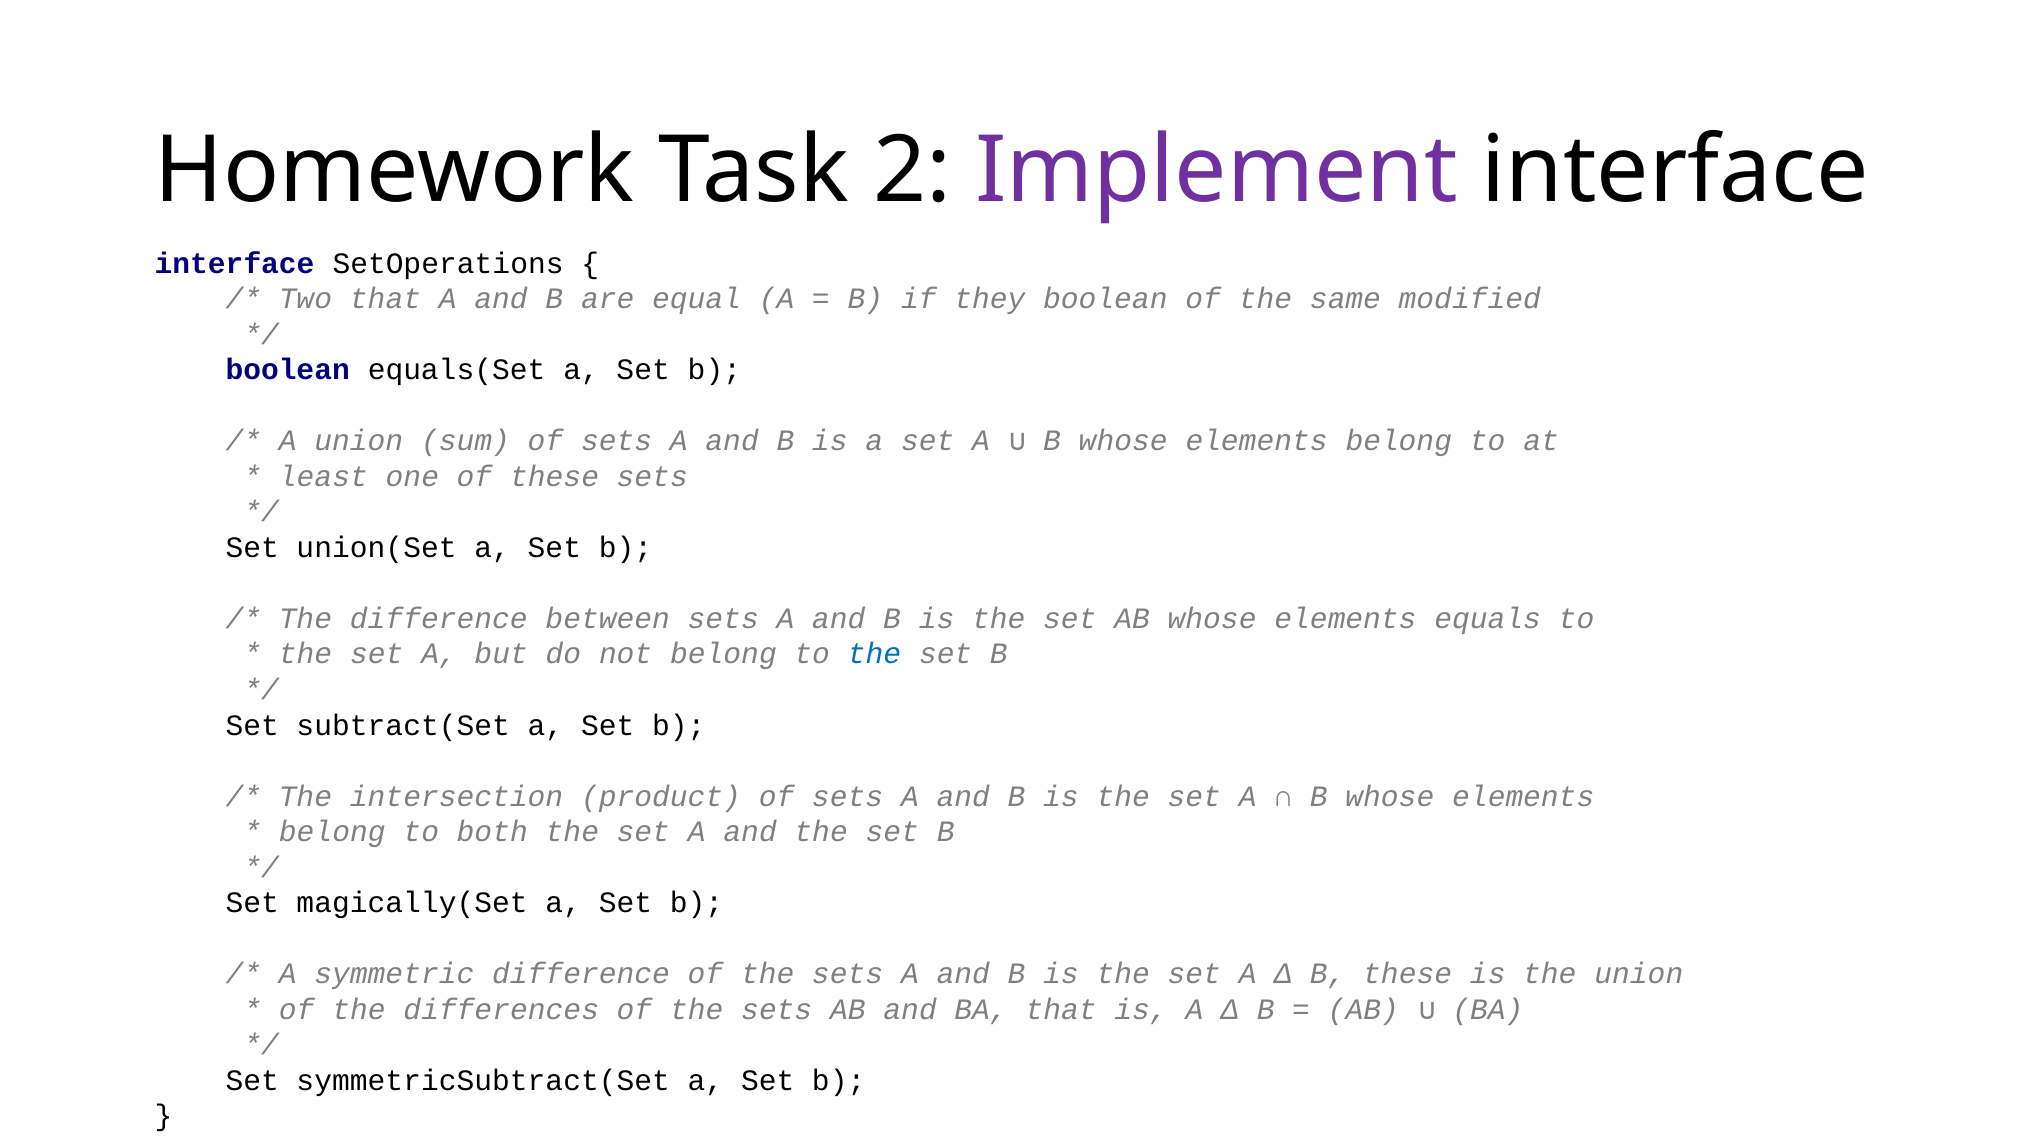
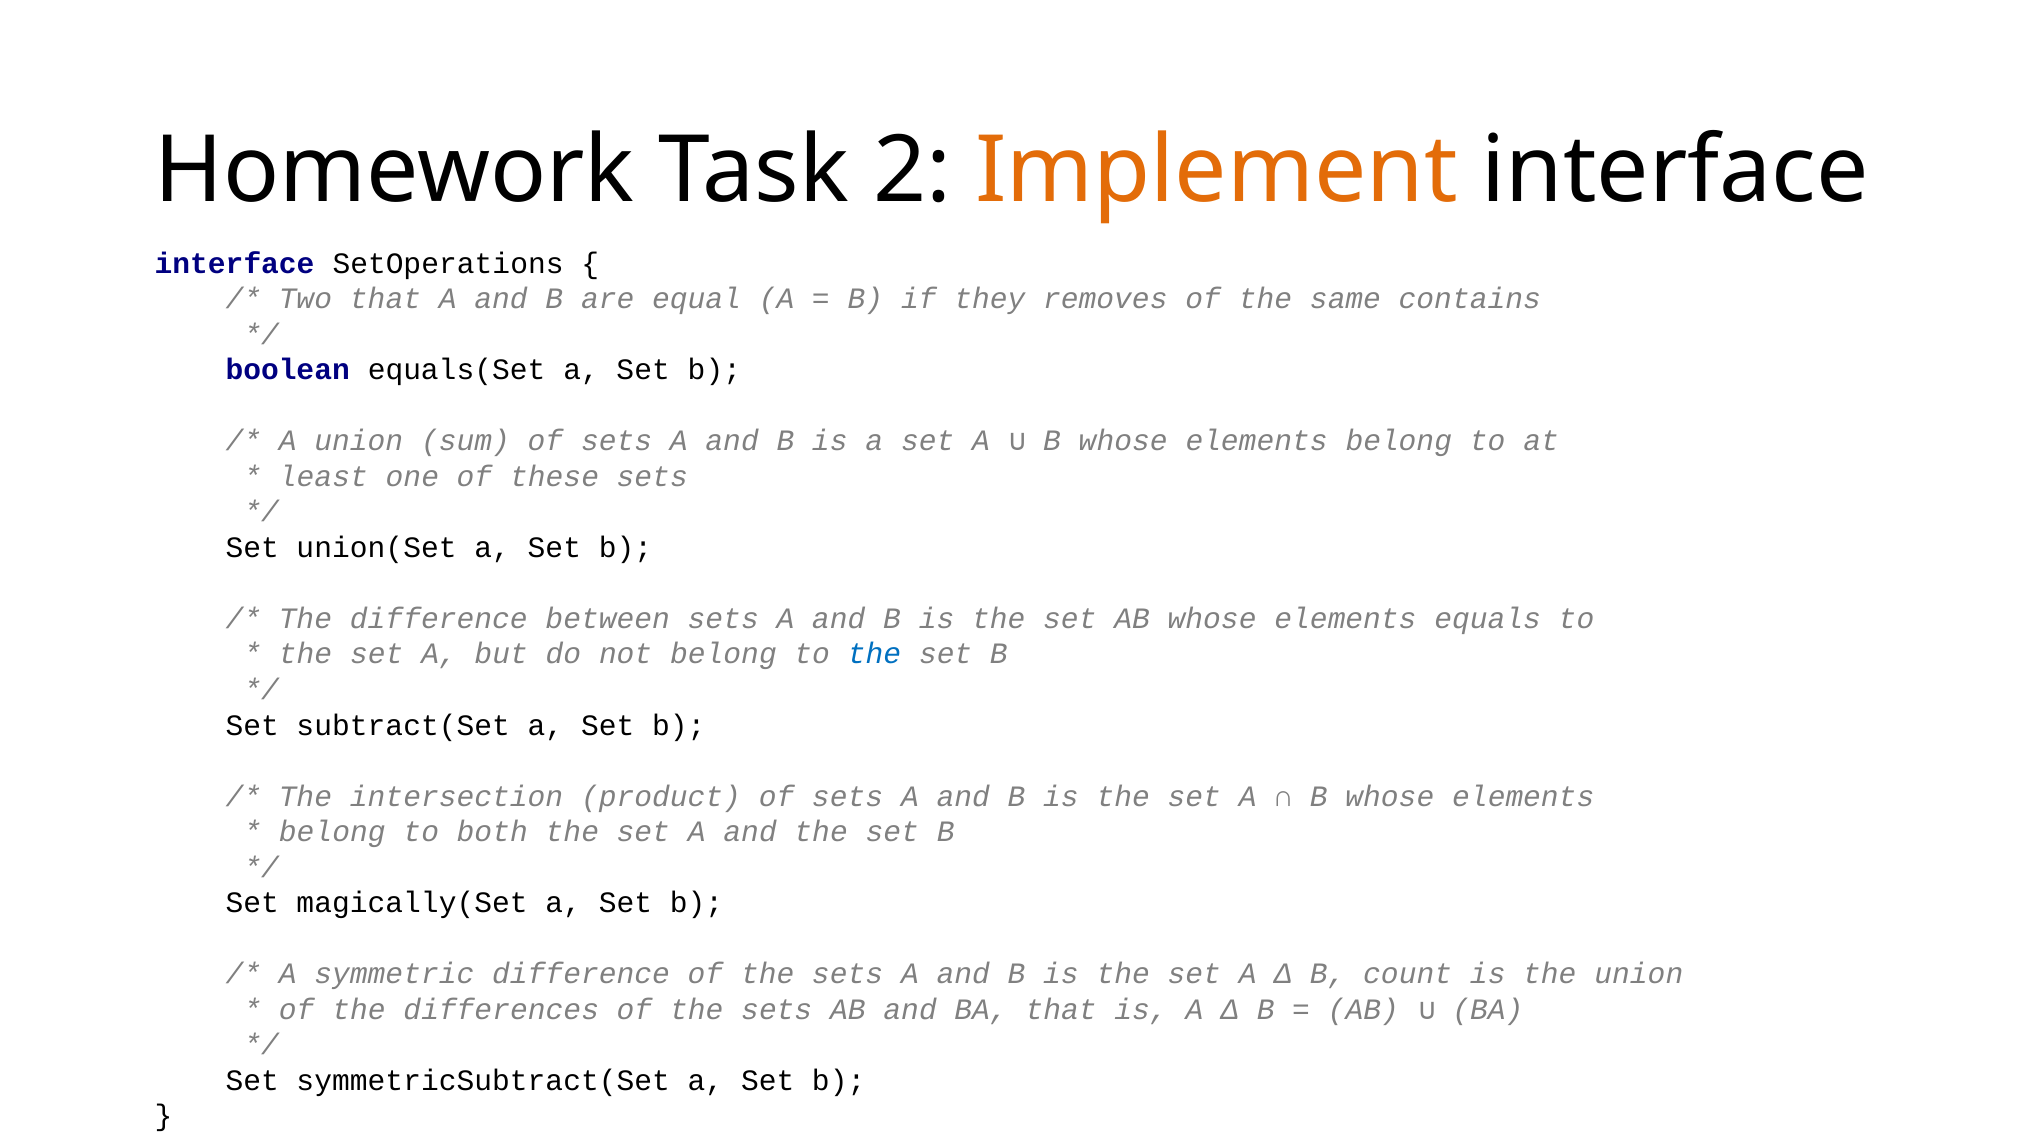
Implement colour: purple -> orange (1216, 170)
they boolean: boolean -> removes (1105, 299)
modified: modified -> contains (1470, 299)
B these: these -> count (1408, 974)
